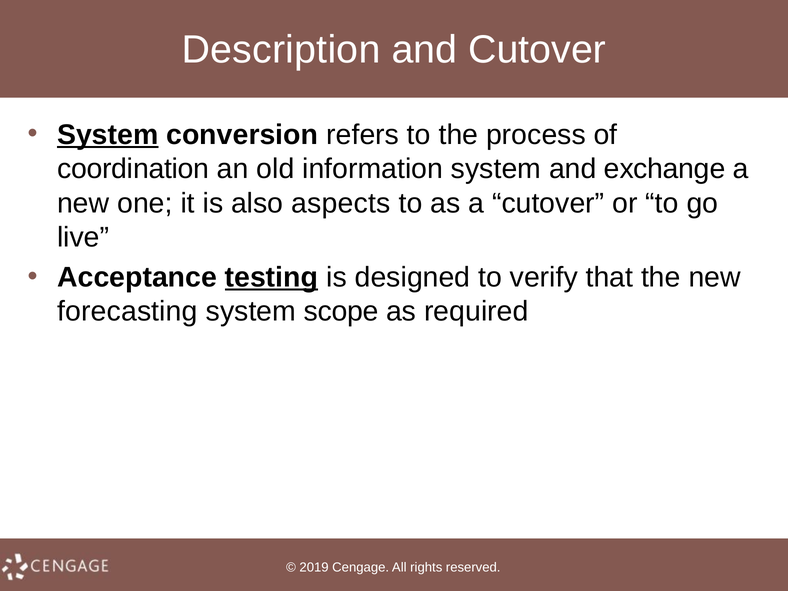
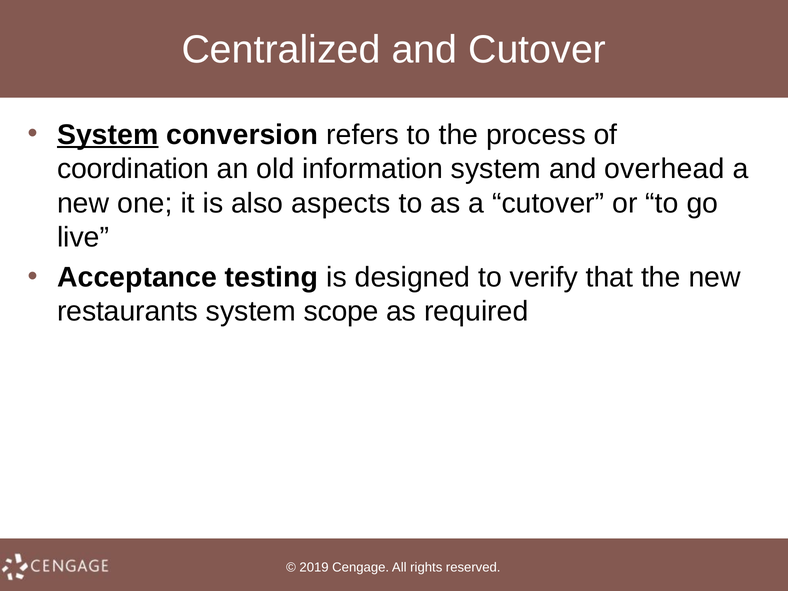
Description: Description -> Centralized (281, 50)
exchange: exchange -> overhead (664, 169)
testing underline: present -> none (271, 277)
forecasting: forecasting -> restaurants (128, 311)
